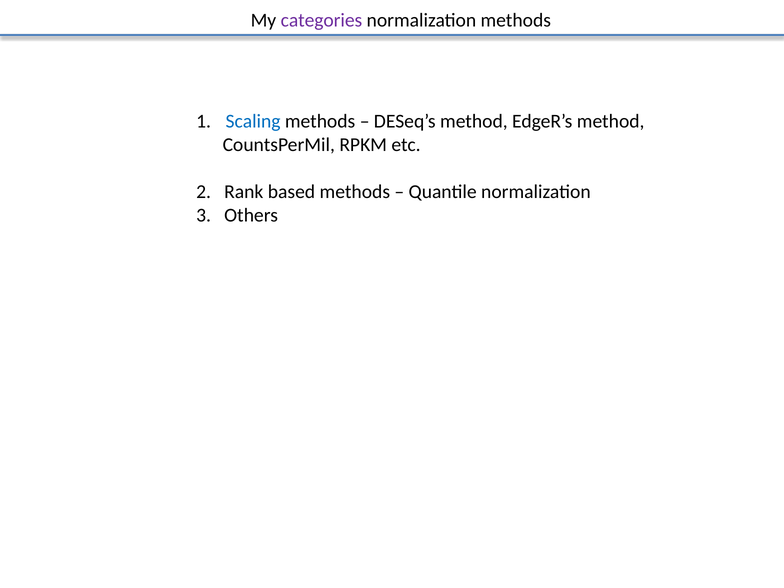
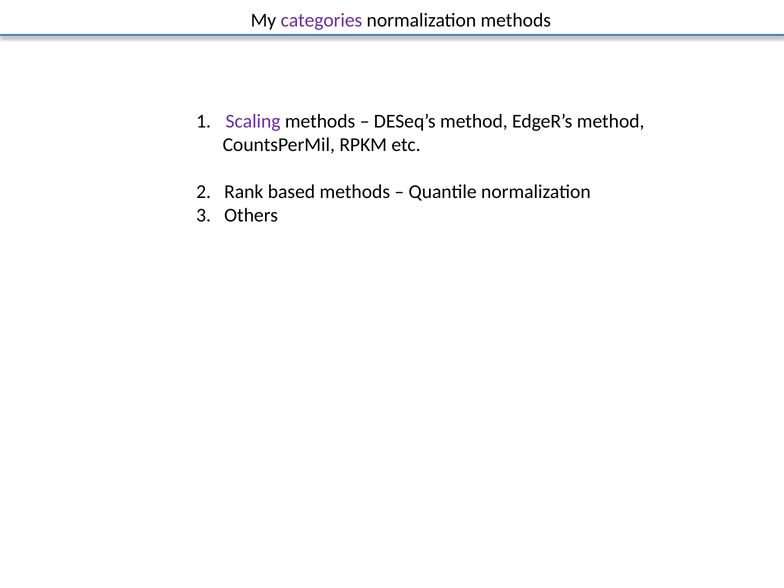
Scaling colour: blue -> purple (253, 121)
